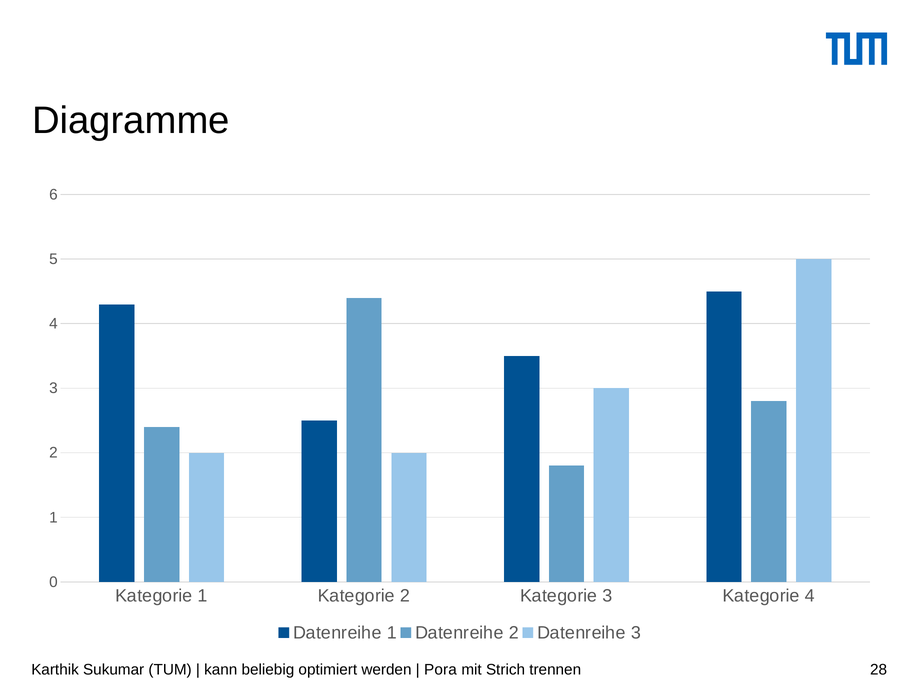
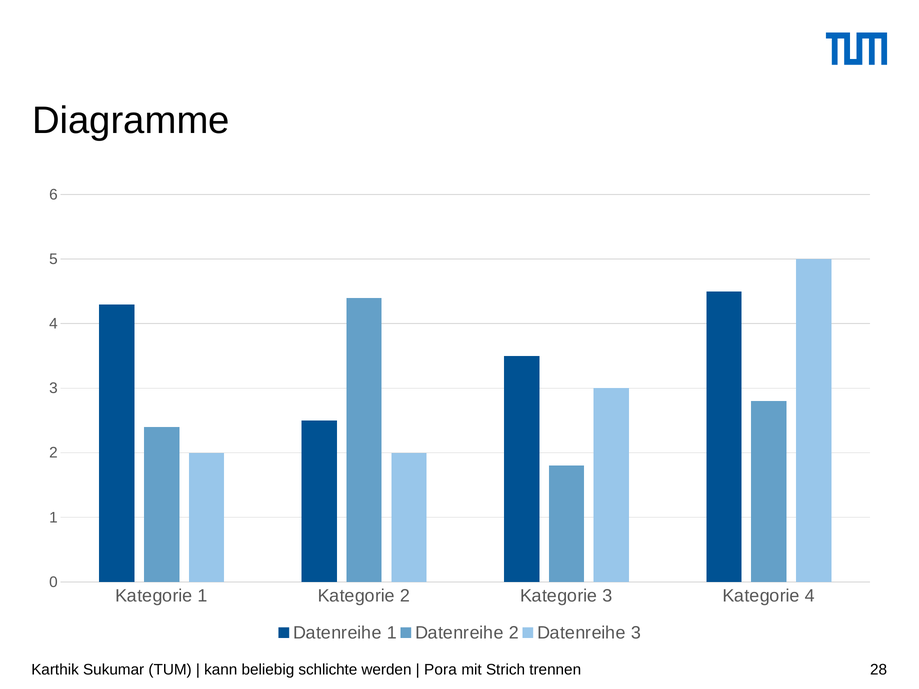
optimiert: optimiert -> schlichte (328, 670)
